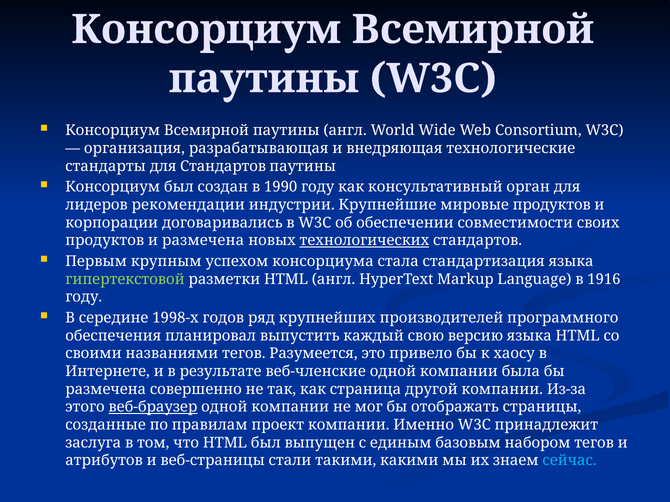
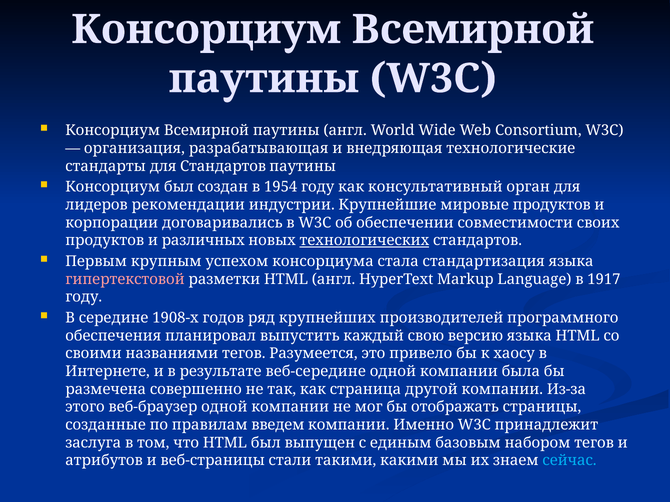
1990: 1990 -> 1954 (281, 187)
и размечена: размечена -> различных (203, 241)
гипертекстовой colour: light green -> pink (125, 279)
1916: 1916 -> 1917 (604, 279)
1998-х: 1998-х -> 1908-х (176, 318)
веб-членские: веб-членские -> веб-середине (316, 372)
веб-браузер underline: present -> none (153, 407)
проект: проект -> введем (278, 425)
